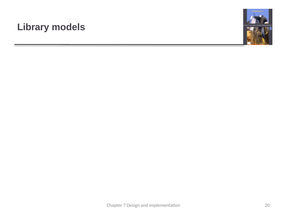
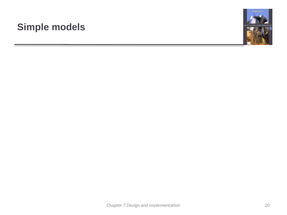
Library: Library -> Simple (33, 27)
